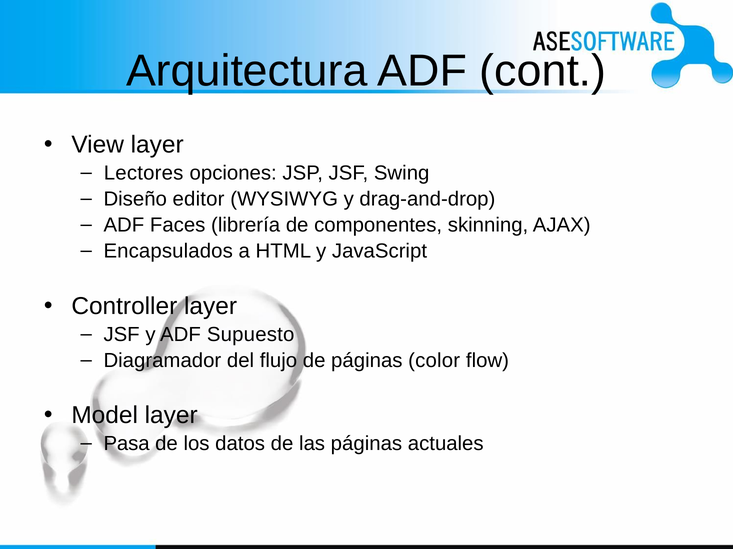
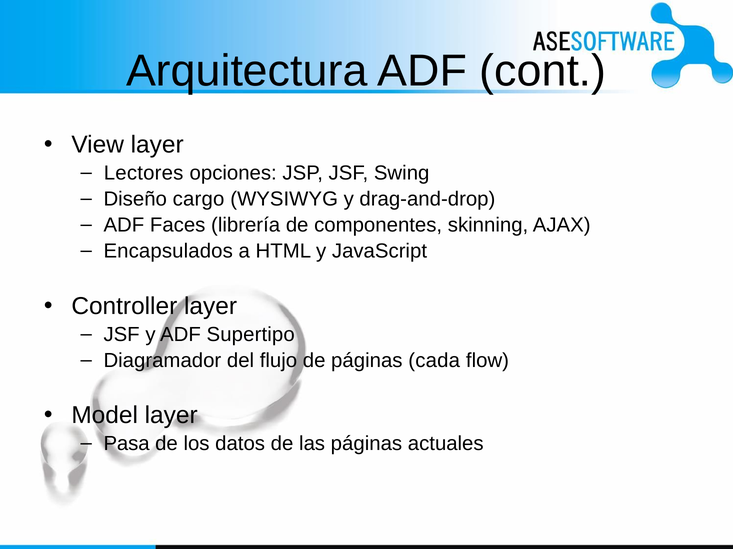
editor: editor -> cargo (199, 199)
Supuesto: Supuesto -> Supertipo (251, 335)
color: color -> cada (434, 361)
